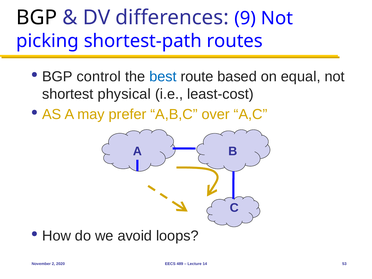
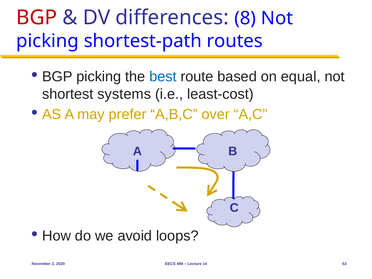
BGP colour: black -> red (37, 18)
9: 9 -> 8 (245, 18)
BGP control: control -> picking (99, 77)
physical: physical -> systems (124, 94)
